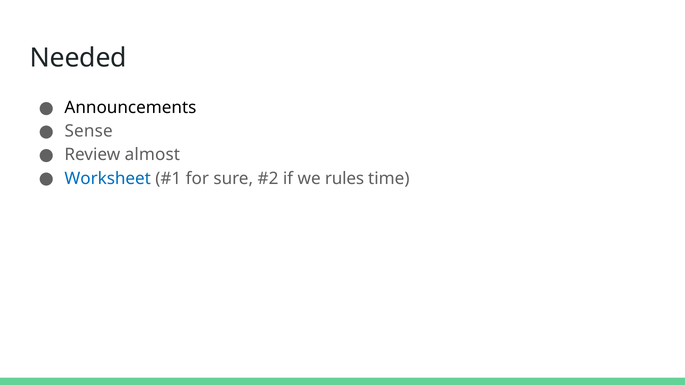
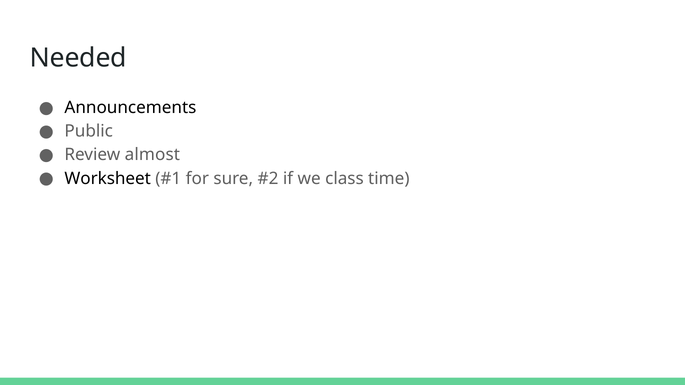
Sense: Sense -> Public (89, 131)
Worksheet colour: blue -> black (108, 179)
rules: rules -> class (344, 179)
